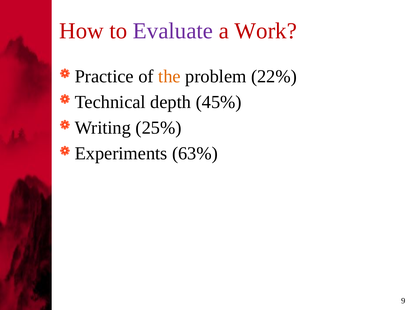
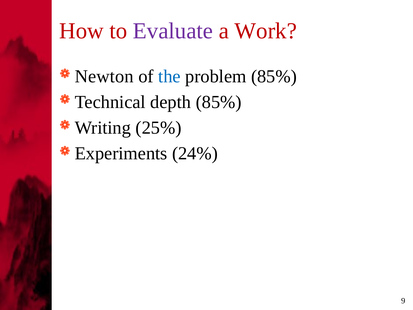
Practice: Practice -> Newton (104, 76)
the colour: orange -> blue (169, 76)
problem 22%: 22% -> 85% (274, 76)
depth 45%: 45% -> 85% (219, 102)
63%: 63% -> 24% (195, 153)
